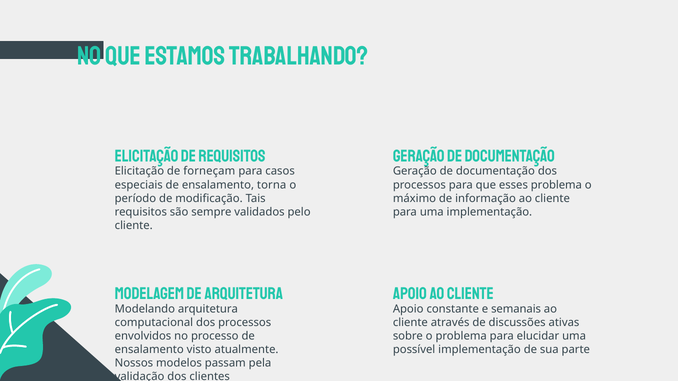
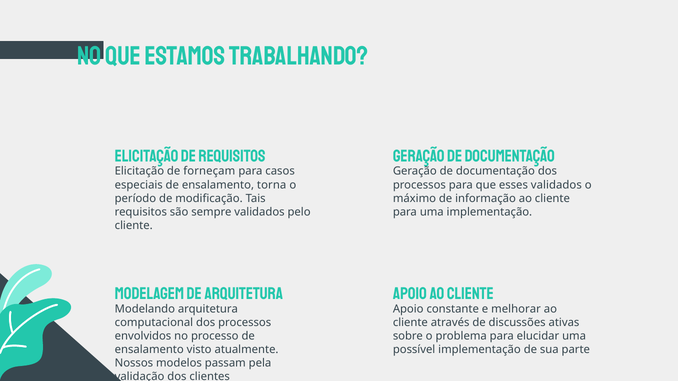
esses problema: problema -> validados (556, 185)
semanais: semanais -> melhorar (516, 309)
